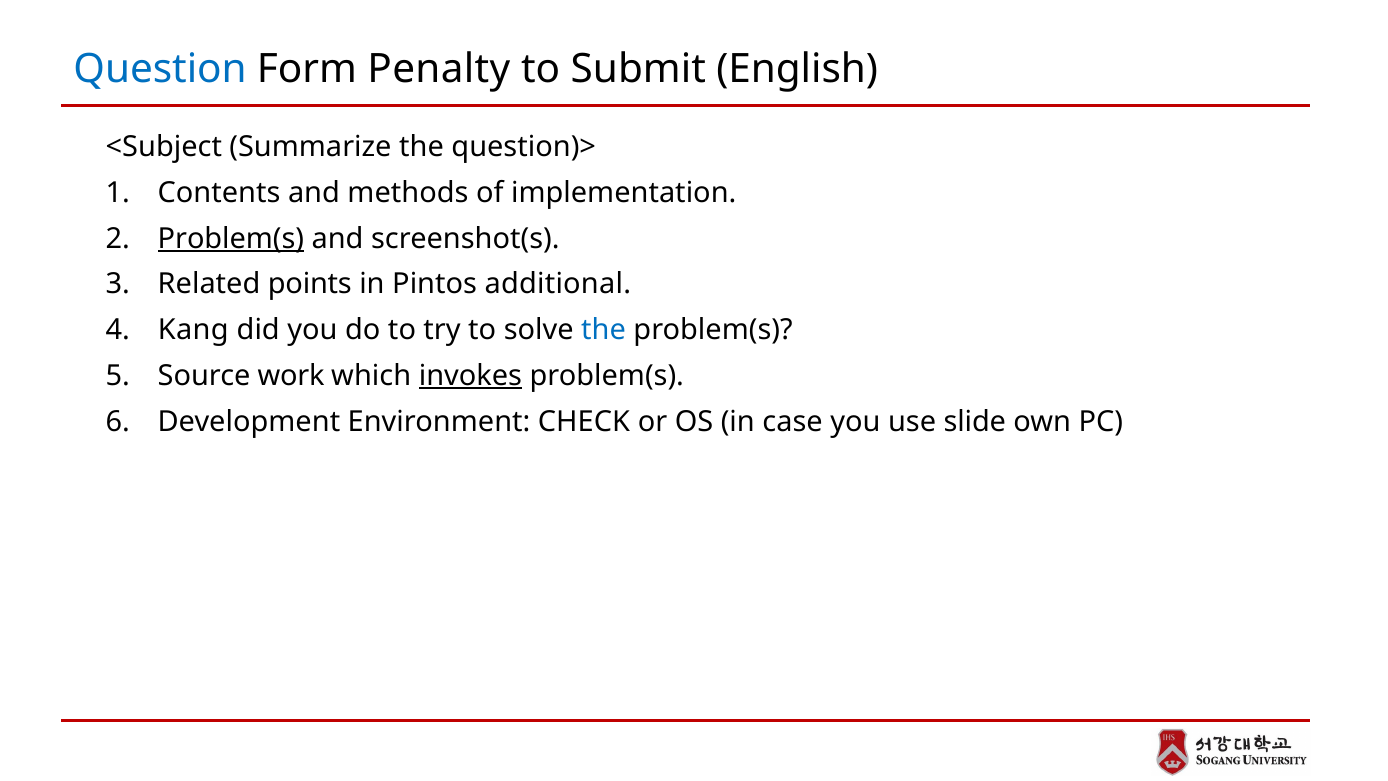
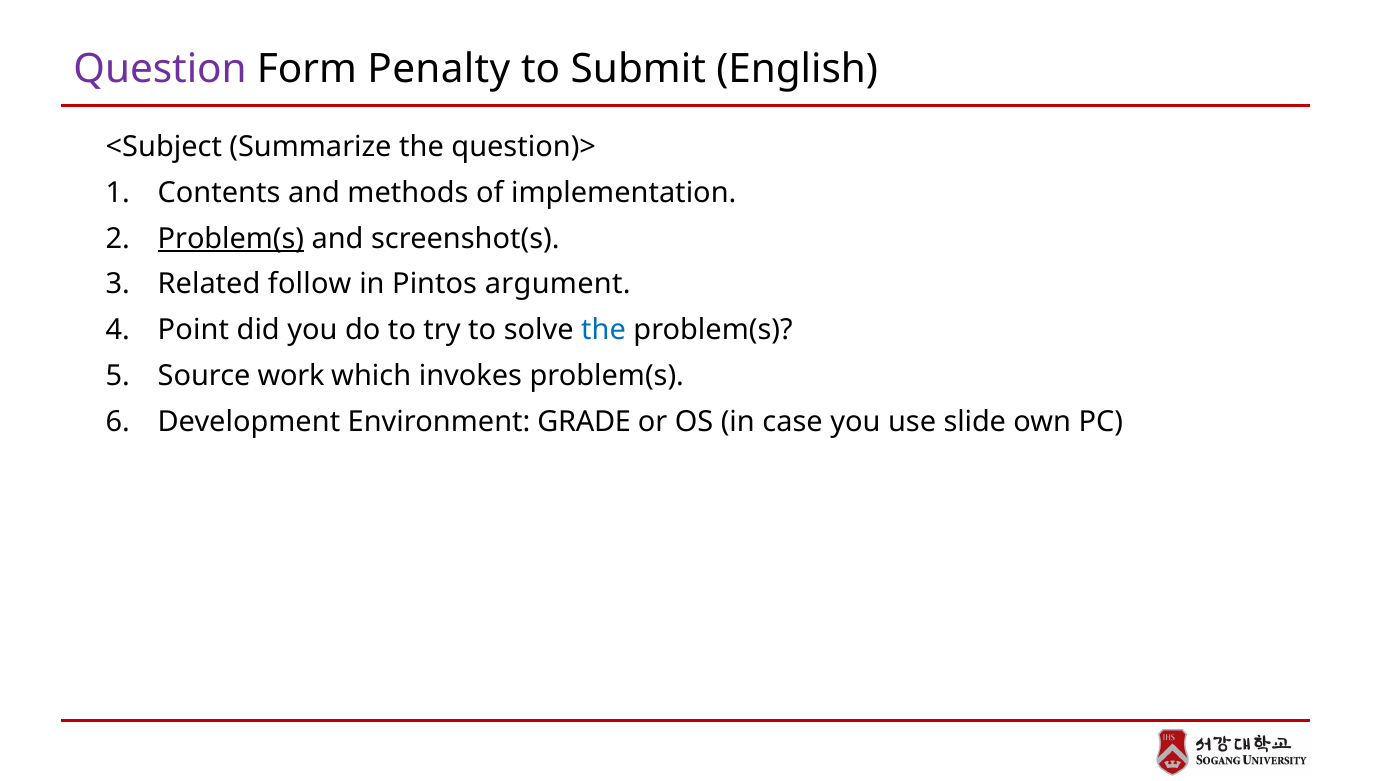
Question colour: blue -> purple (160, 69)
points: points -> follow (310, 284)
additional: additional -> argument (558, 284)
Kang: Kang -> Point (193, 330)
invokes underline: present -> none (470, 376)
CHECK: CHECK -> GRADE (584, 421)
